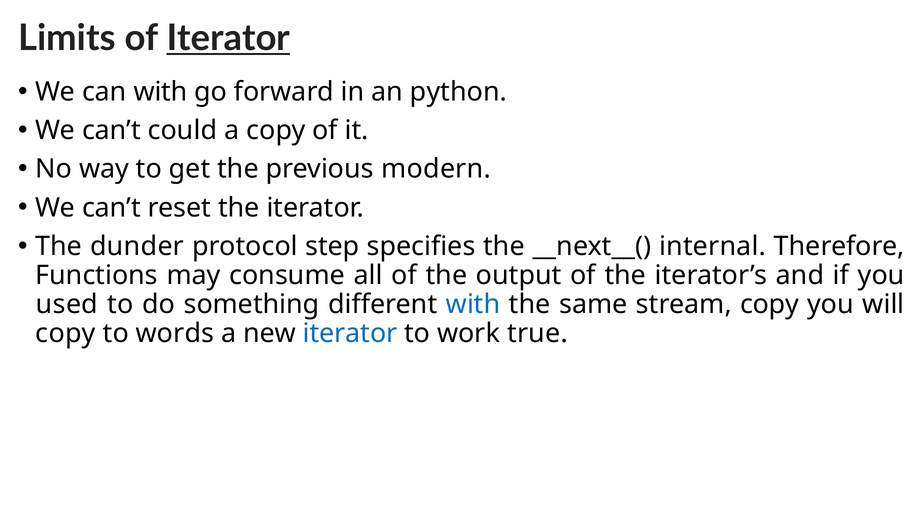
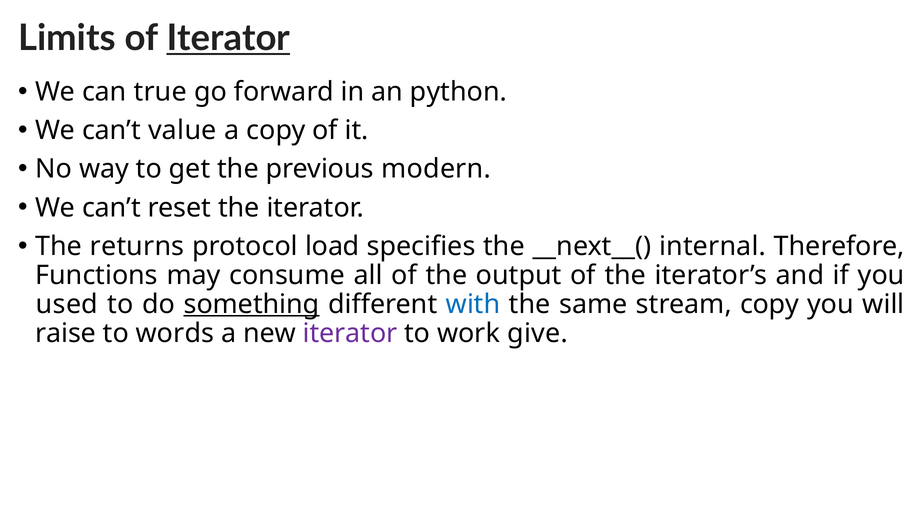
can with: with -> true (160, 92)
could: could -> value (182, 130)
dunder: dunder -> returns (137, 246)
step: step -> load (332, 246)
something underline: none -> present (252, 304)
copy: copy -> raise (66, 333)
iterator colour: blue -> purple (350, 333)
true: true -> give (538, 333)
